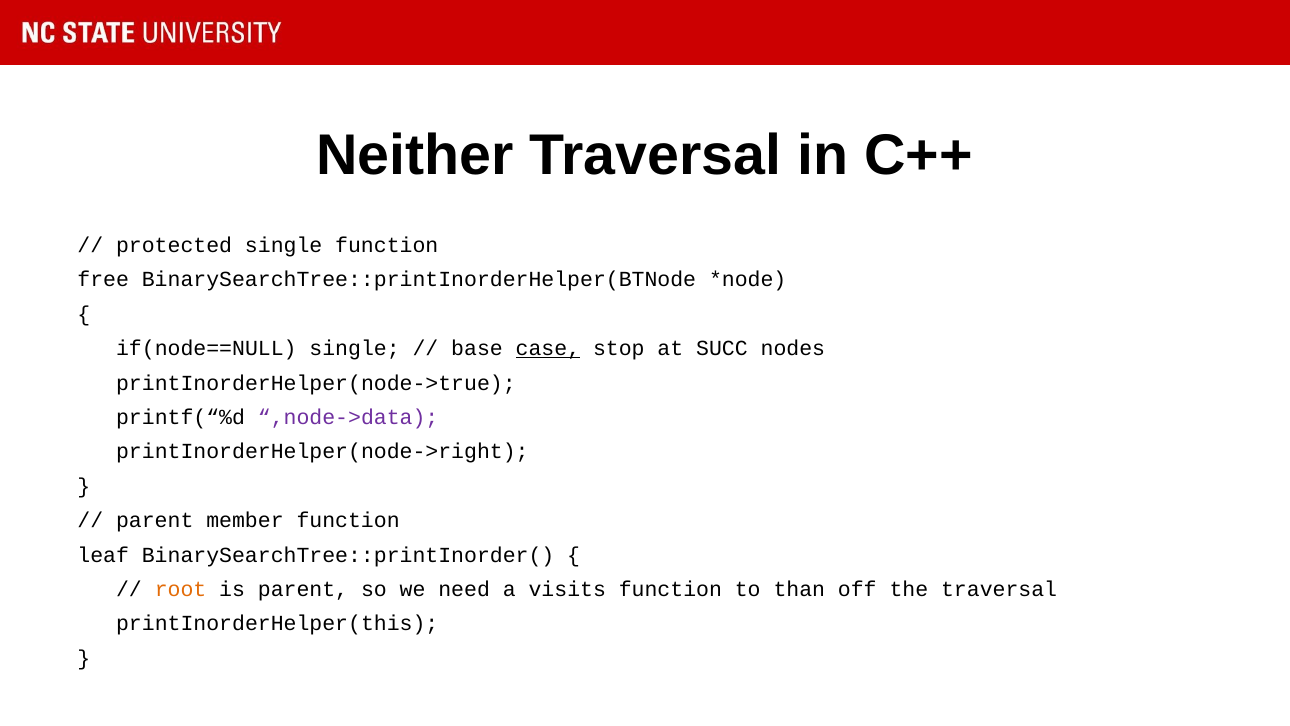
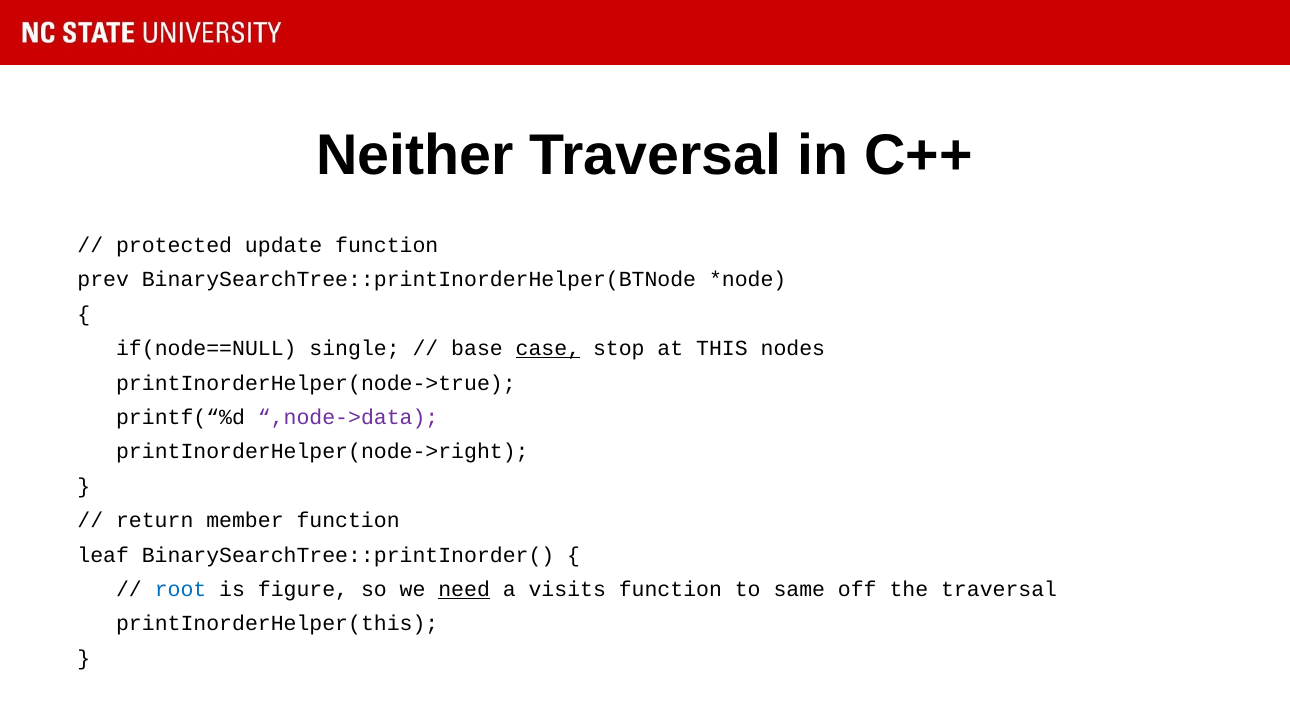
protected single: single -> update (284, 245)
free: free -> prev (103, 280)
SUCC: SUCC -> THIS (722, 348)
parent: parent -> return (155, 520)
root colour: orange -> blue (181, 589)
is parent: parent -> figure (303, 589)
need underline: none -> present (464, 589)
than: than -> same (799, 589)
